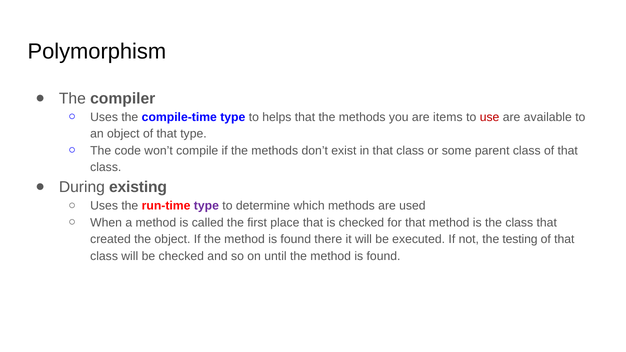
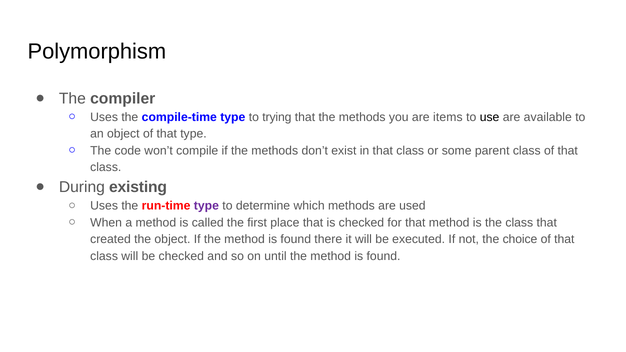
helps: helps -> trying (277, 117)
use colour: red -> black (490, 117)
testing: testing -> choice (520, 239)
